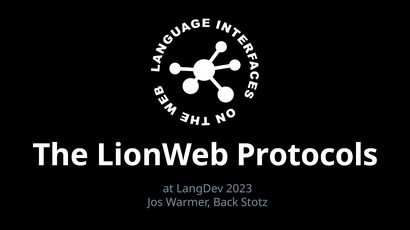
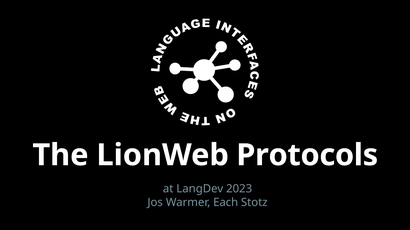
Back: Back -> Each (226, 203)
